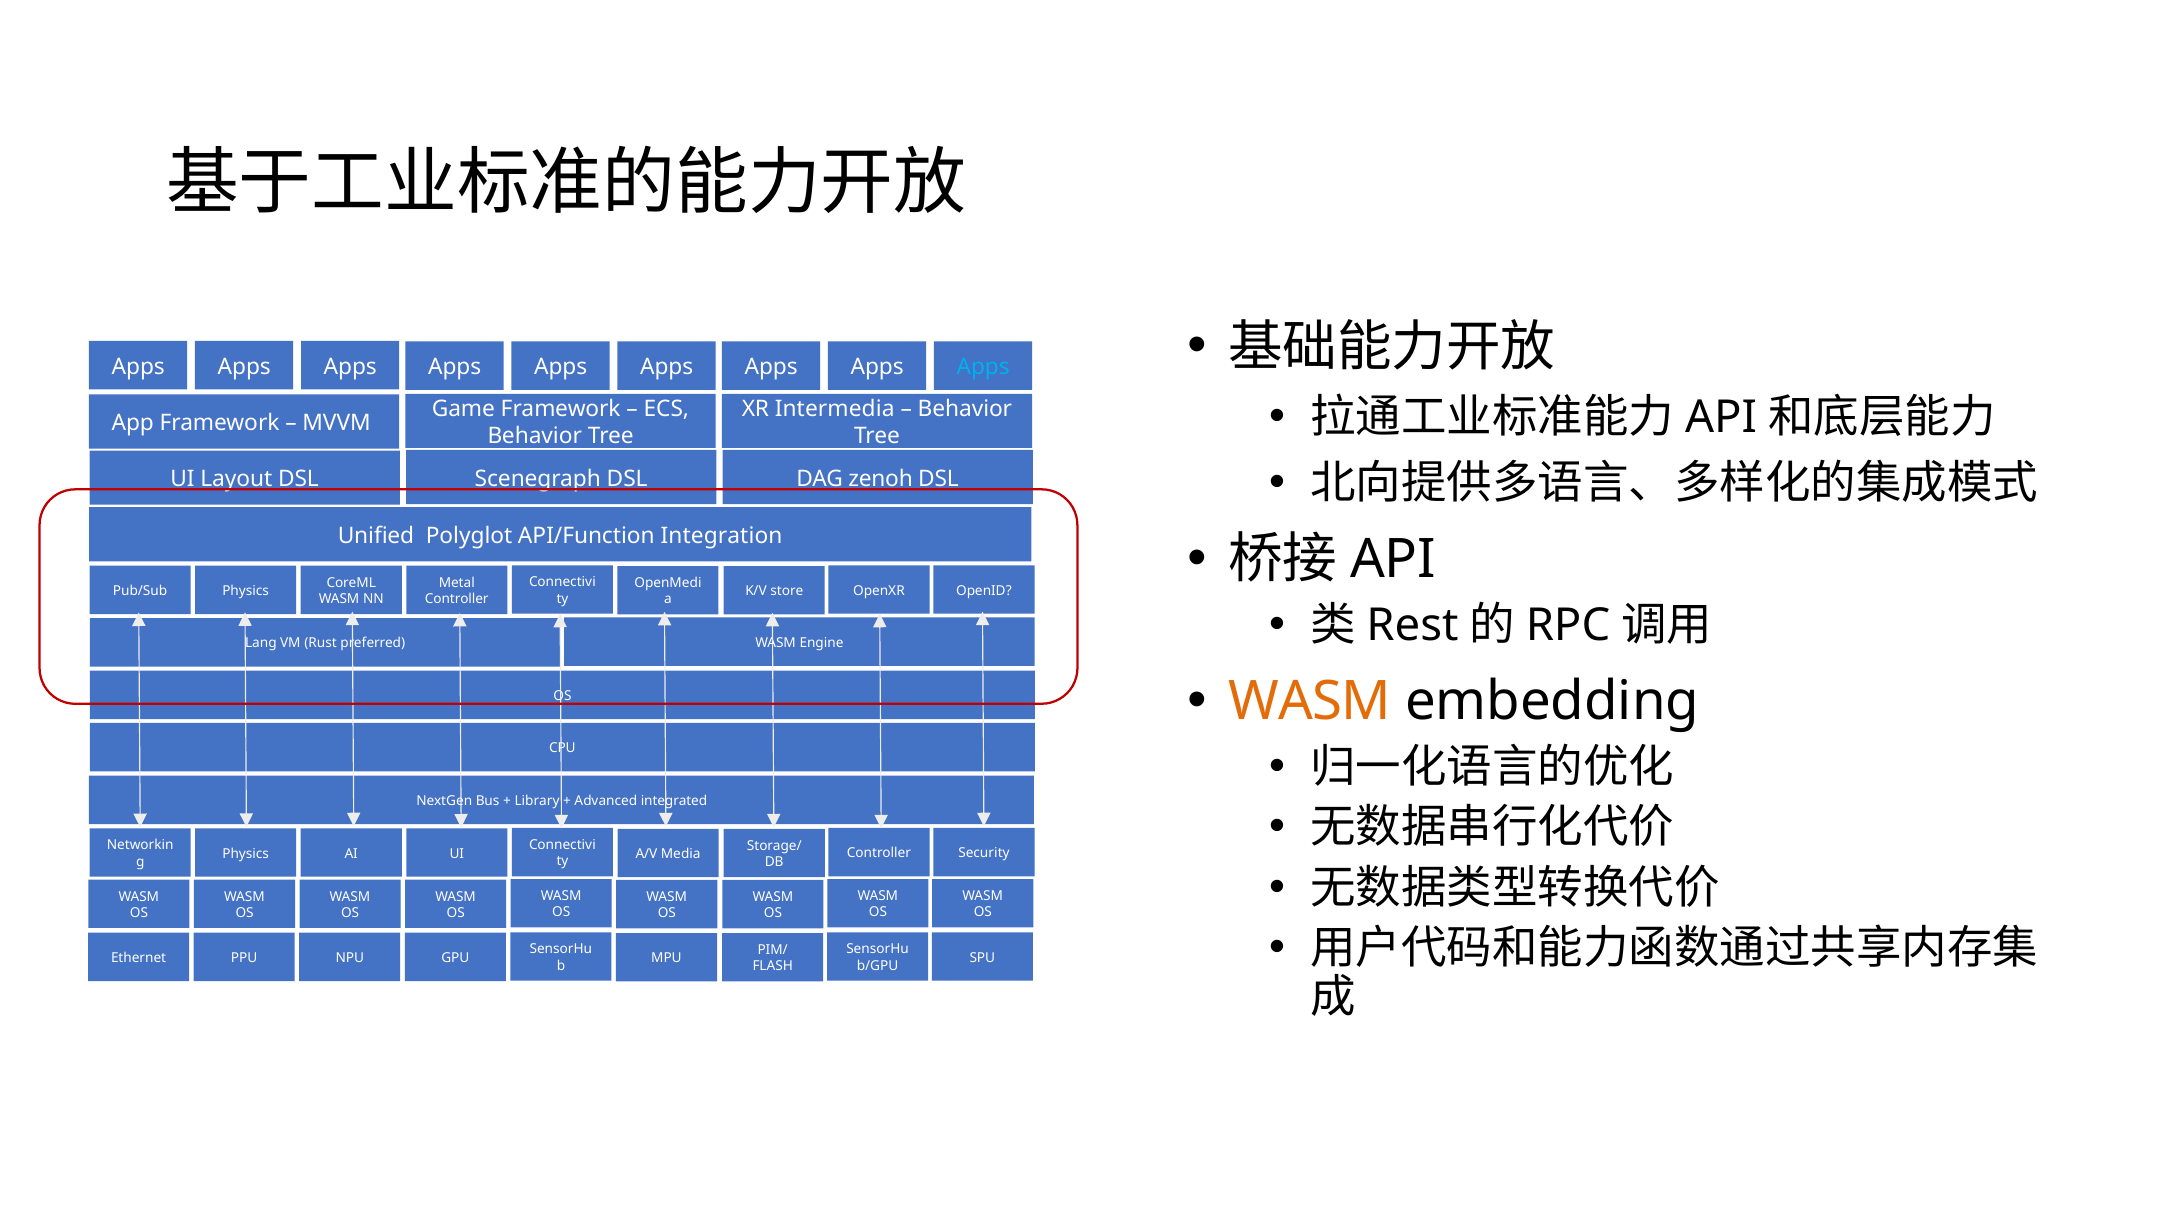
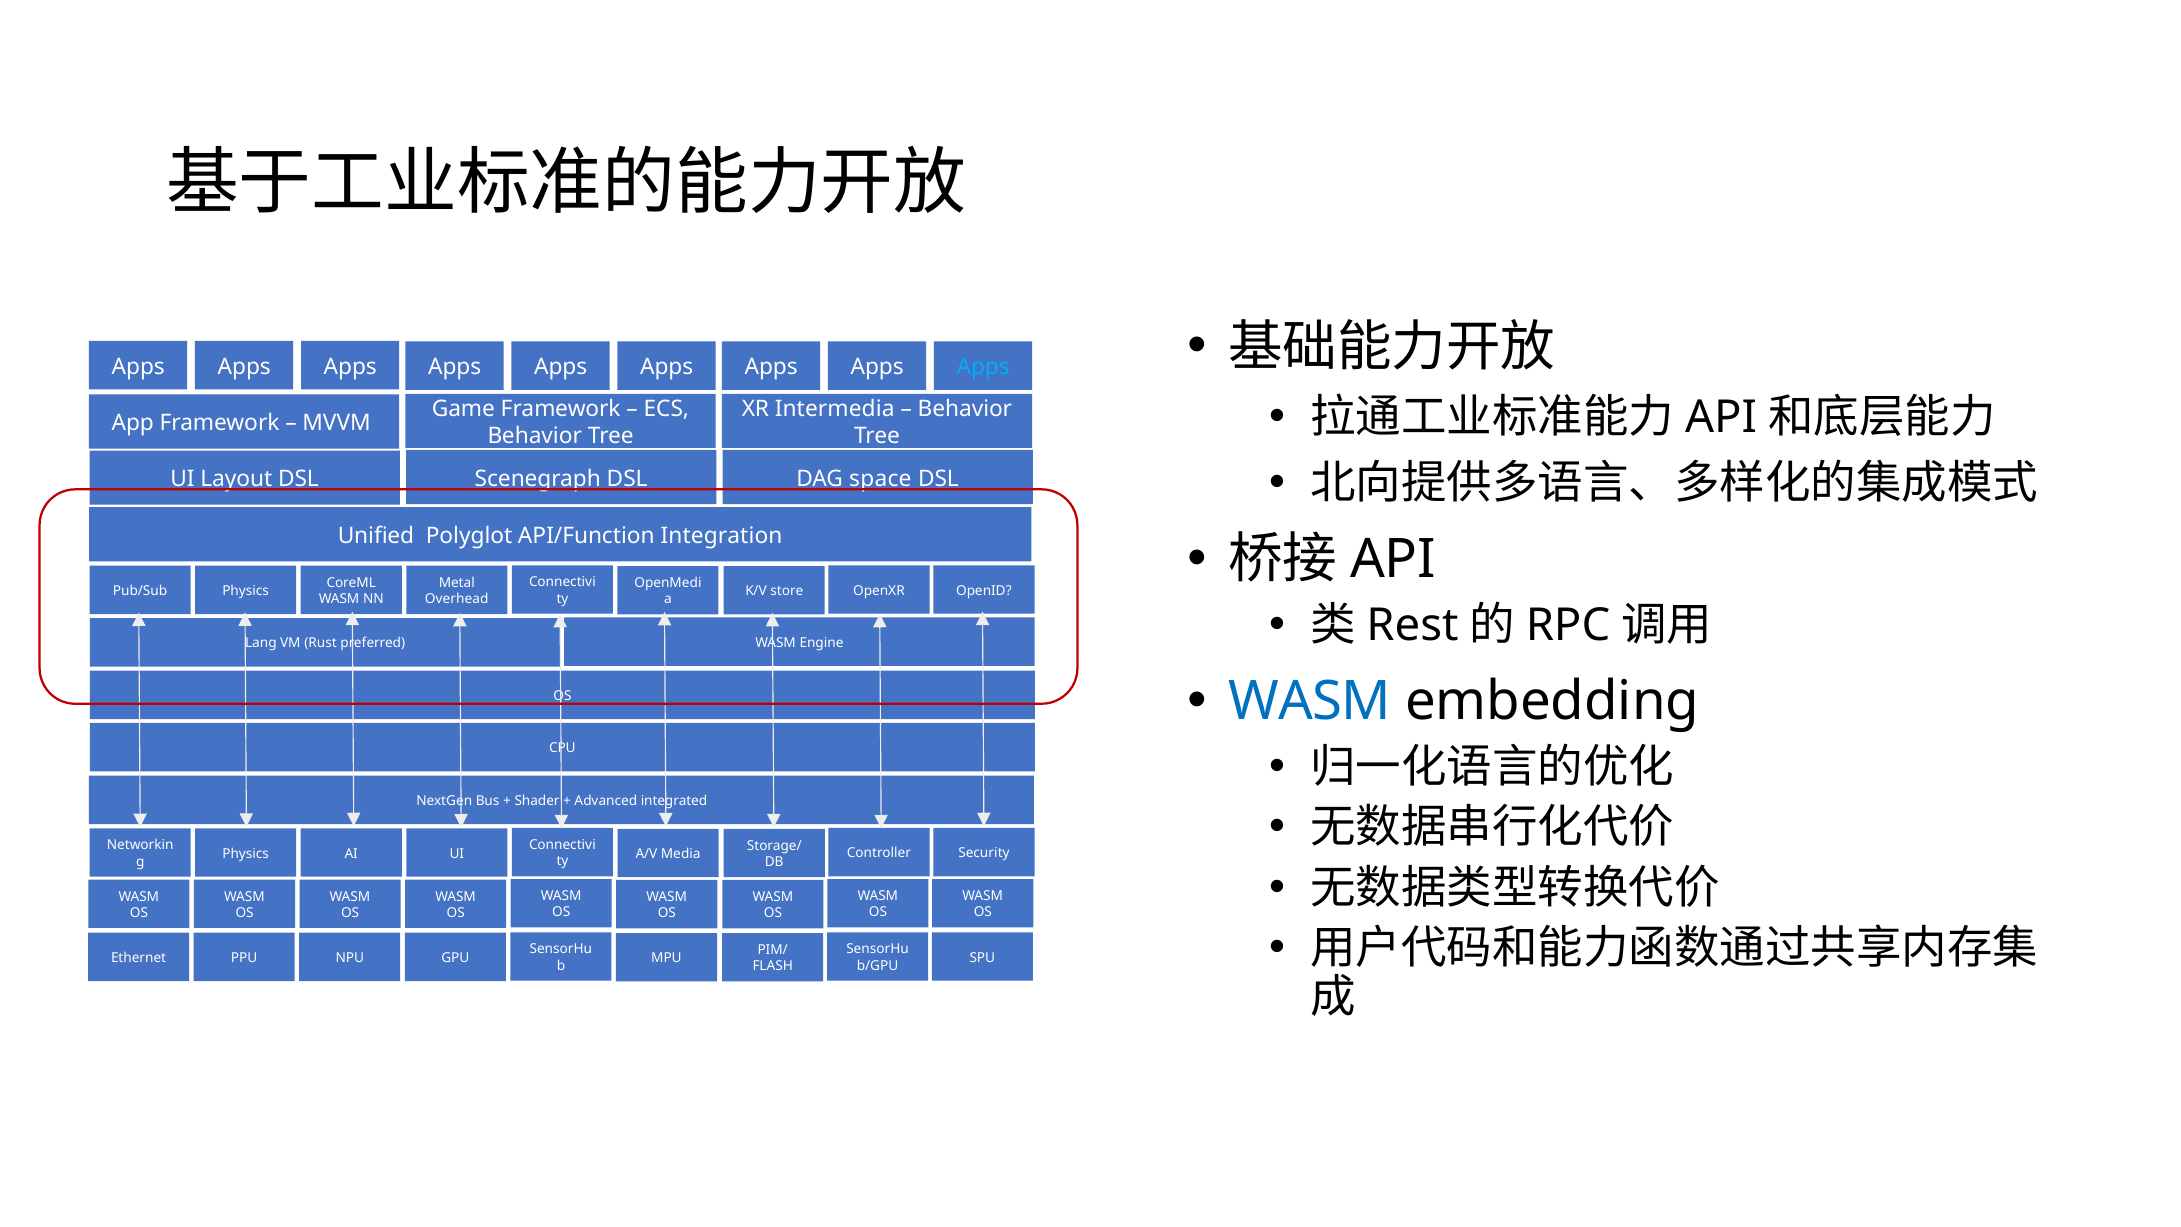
zenoh: zenoh -> space (880, 479)
Controller: Controller -> Overhead (457, 599)
WASM colour: orange -> blue (1310, 702)
Library: Library -> Shader (537, 801)
